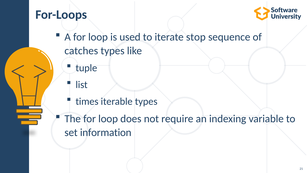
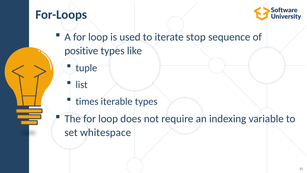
catches: catches -> positive (81, 51)
information: information -> whitespace (106, 132)
